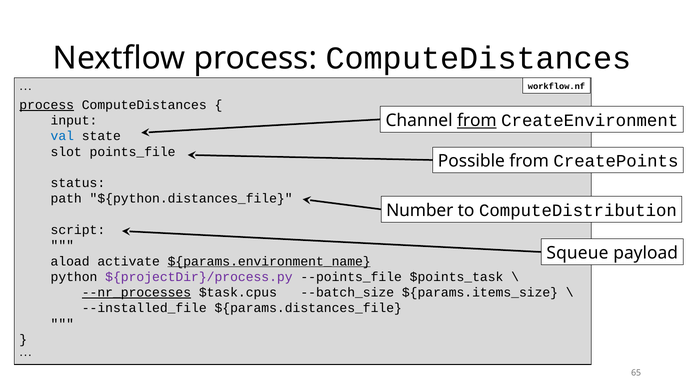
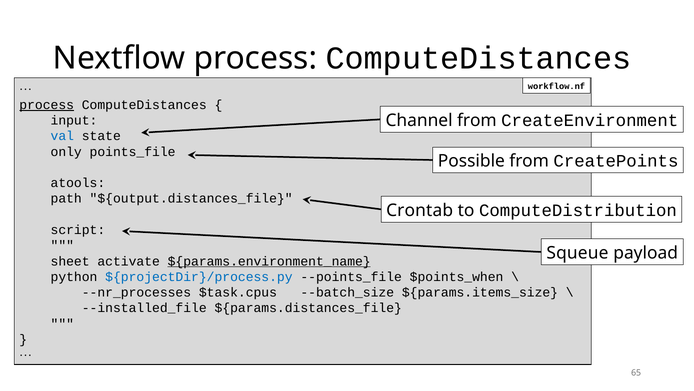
from underline: present -> none (477, 120)
slot: slot -> only (66, 151)
status: status -> atools (78, 183)
${python.distances_file: ${python.distances_file -> ${output.distances_file (191, 198)
Number: Number -> Crontab (420, 210)
aload: aload -> sheet (70, 261)
${projectDir}/process.py colour: purple -> blue (199, 276)
$points_task: $points_task -> $points_when (457, 276)
--nr_processes underline: present -> none (136, 292)
